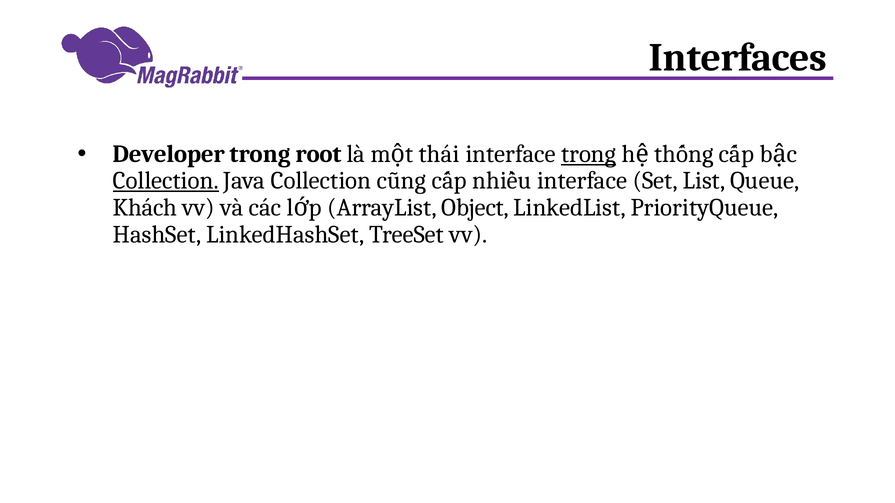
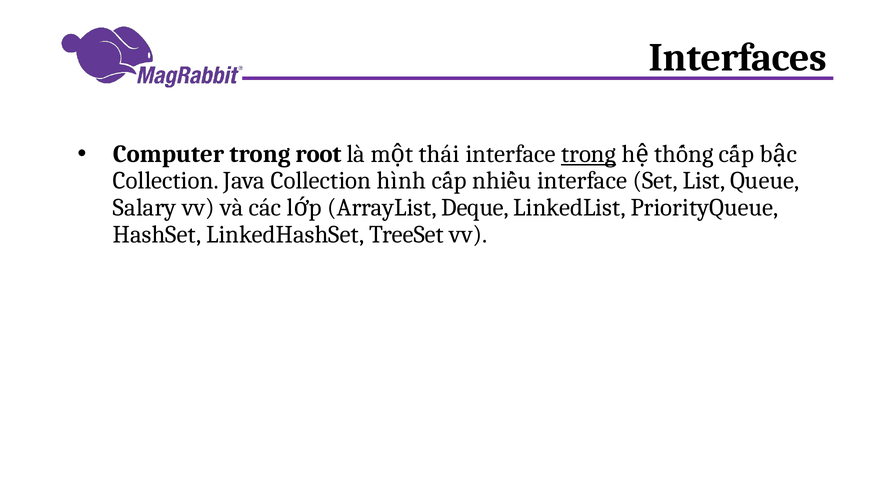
Developer: Developer -> Computer (169, 154)
Collection underline: present -> none (166, 181)
cũng: cũng -> hình (401, 181)
Khách: Khách -> Salary (145, 208)
Object: Object -> Deque (475, 208)
